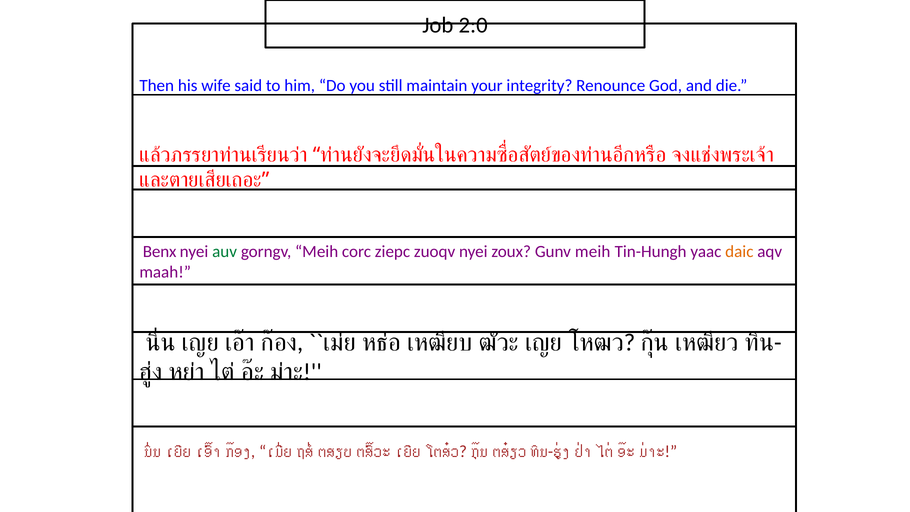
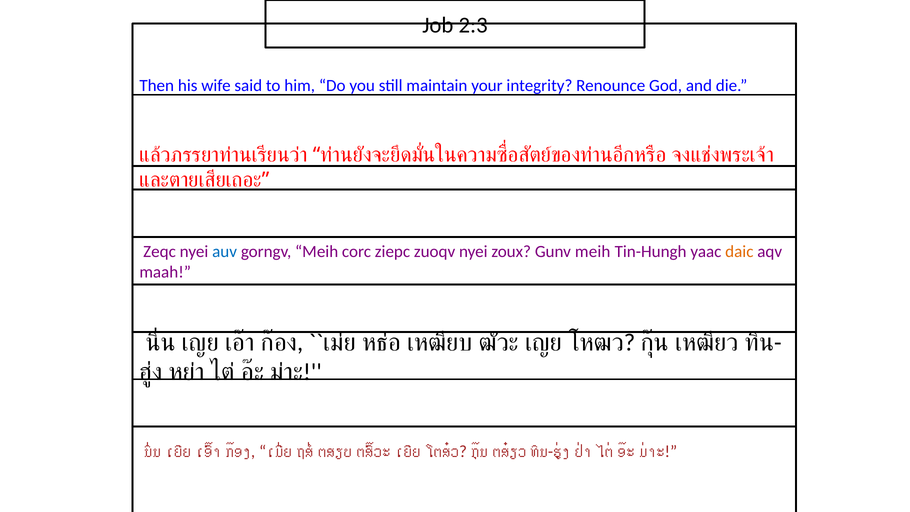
2:0: 2:0 -> 2:3 (473, 25)
Benx: Benx -> Zeqc (160, 252)
auv colour: green -> blue (225, 252)
